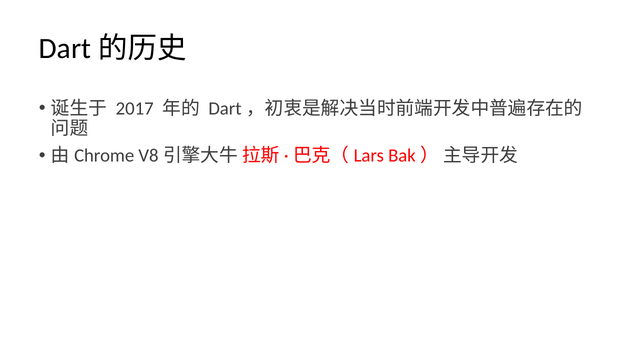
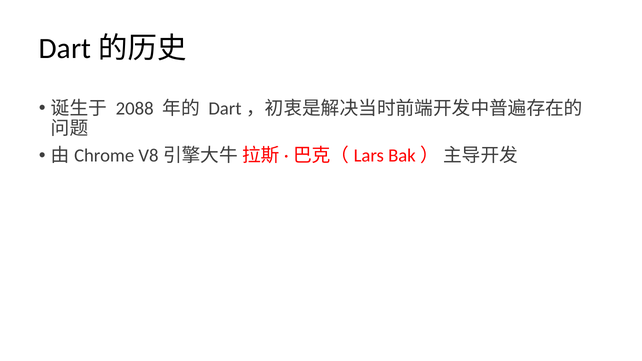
2017: 2017 -> 2088 (135, 109)
